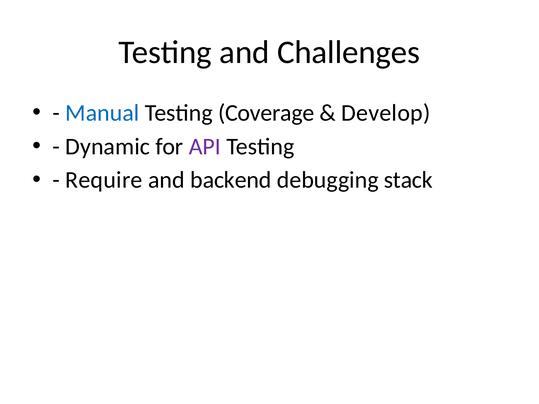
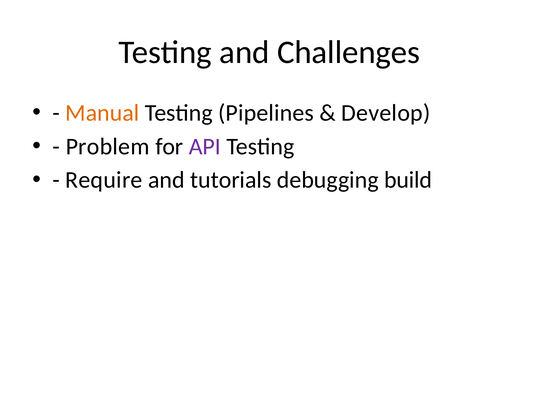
Manual colour: blue -> orange (102, 113)
Coverage: Coverage -> Pipelines (266, 113)
Dynamic: Dynamic -> Problem (108, 147)
backend: backend -> tutorials (231, 180)
stack: stack -> build (408, 180)
